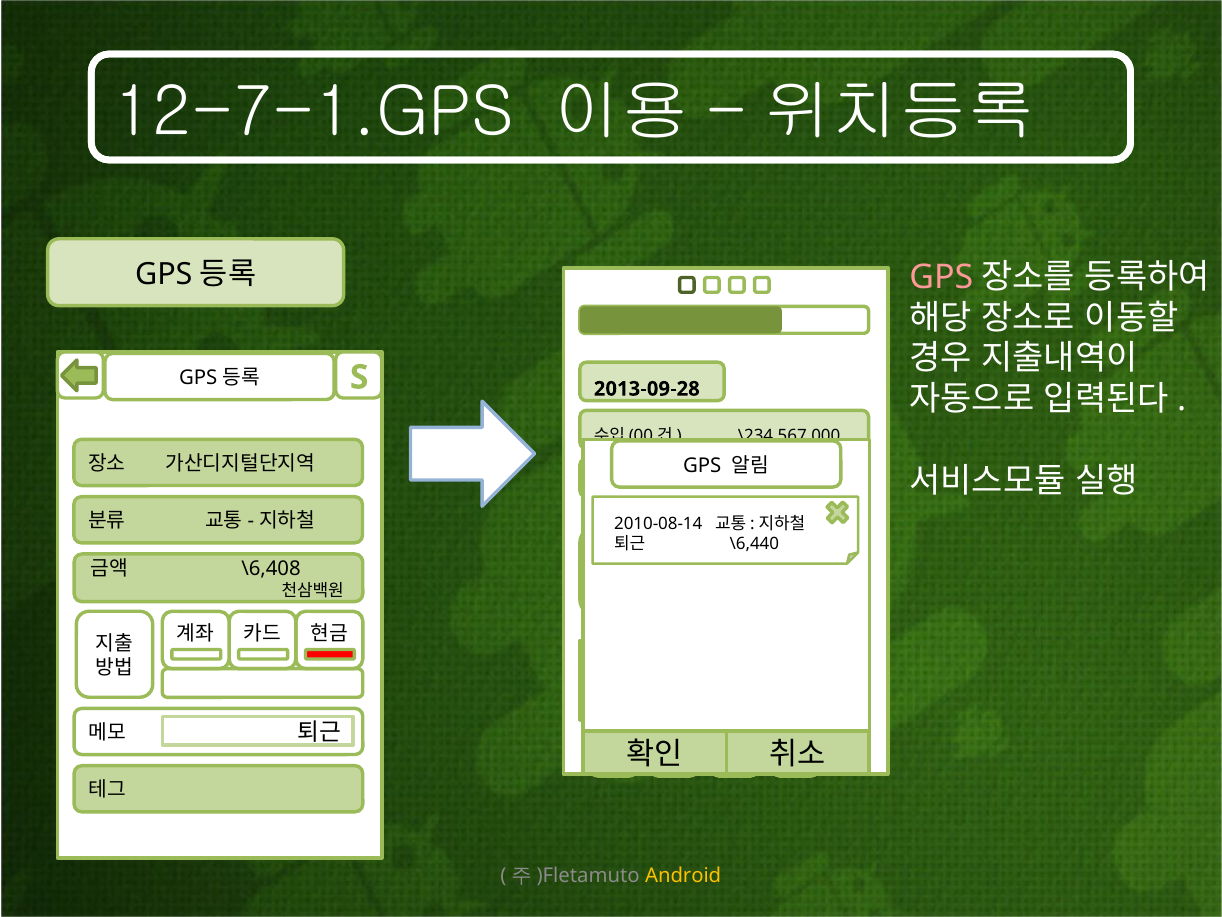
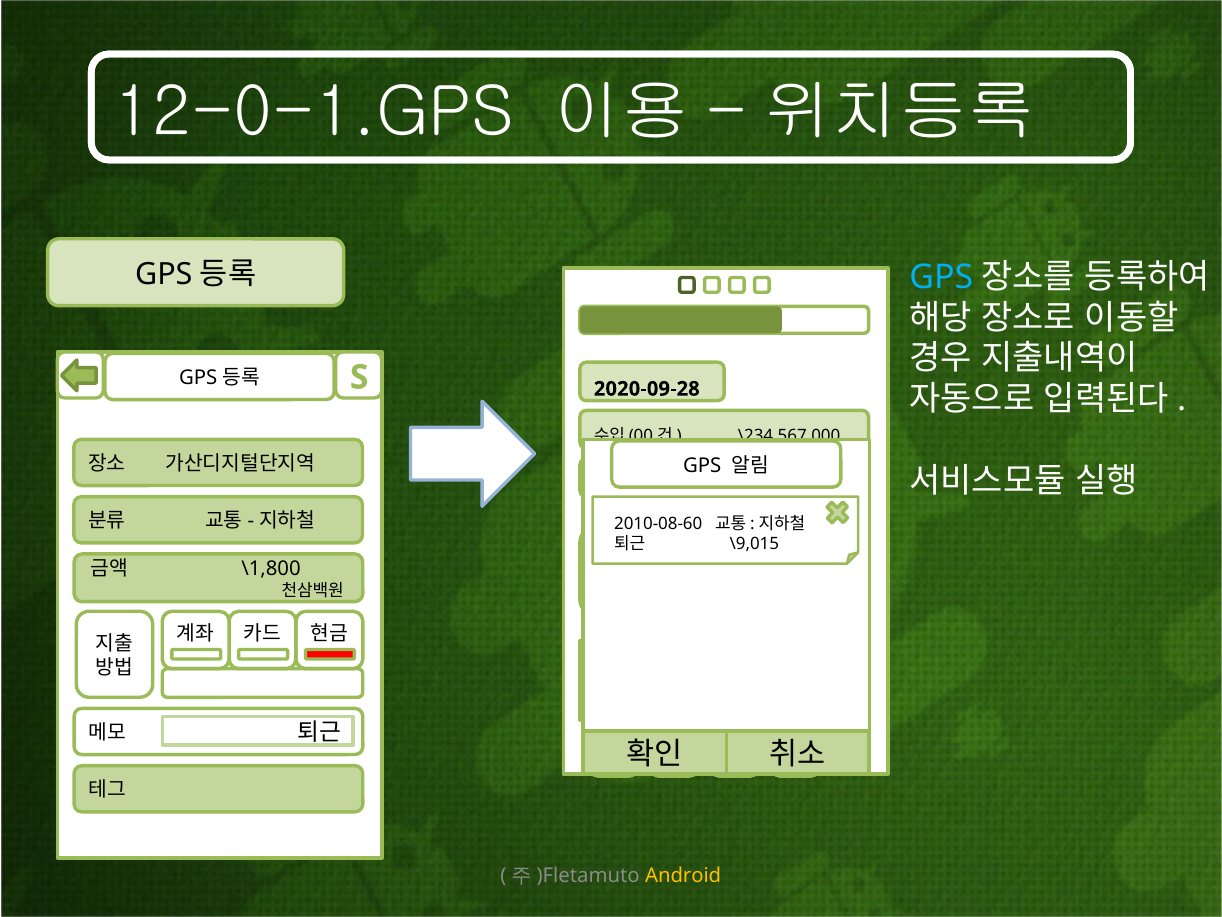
12-7-1.GPS: 12-7-1.GPS -> 12-0-1.GPS (314, 112)
GPS colour: pink -> light blue (941, 277)
2013-09-28: 2013-09-28 -> 2020-09-28 (647, 389)
2010-08-14: 2010-08-14 -> 2010-08-60 (658, 523)
\6,440: \6,440 -> \9,015 (754, 544)
\6,408: \6,408 -> \1,800 (271, 569)
